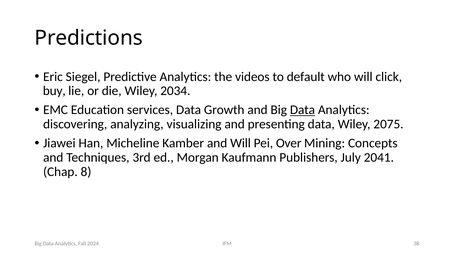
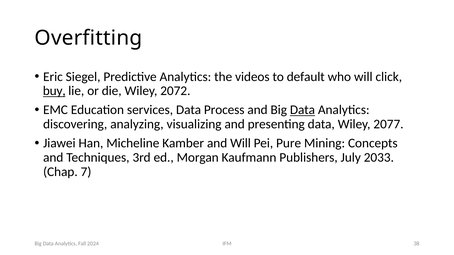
Predictions: Predictions -> Overfitting (89, 38)
buy underline: none -> present (54, 91)
2034: 2034 -> 2072 (175, 91)
Growth: Growth -> Process (224, 110)
2075: 2075 -> 2077 (388, 124)
Over: Over -> Pure (289, 143)
2041: 2041 -> 2033 (379, 158)
8: 8 -> 7 (86, 172)
